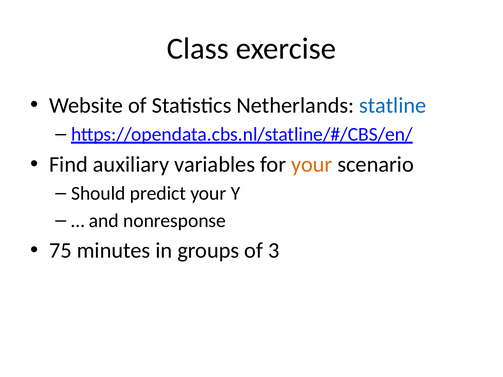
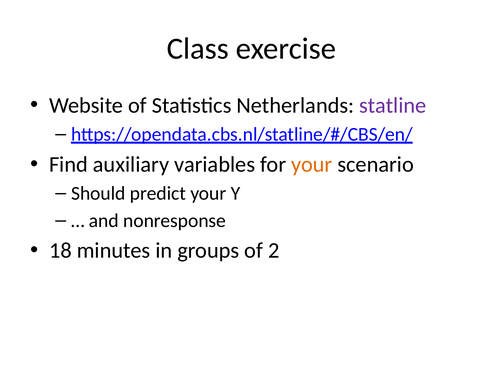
statline colour: blue -> purple (393, 106)
75: 75 -> 18 (60, 251)
3: 3 -> 2 (274, 251)
